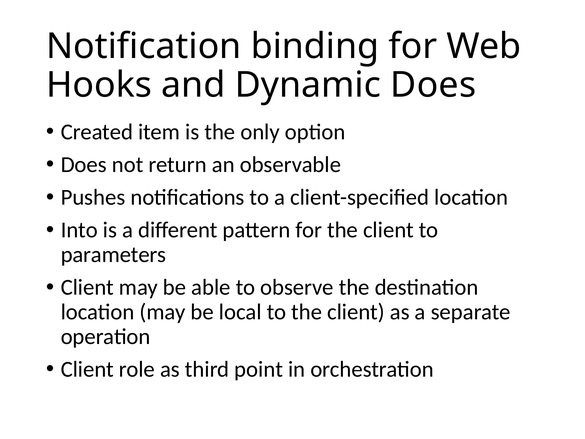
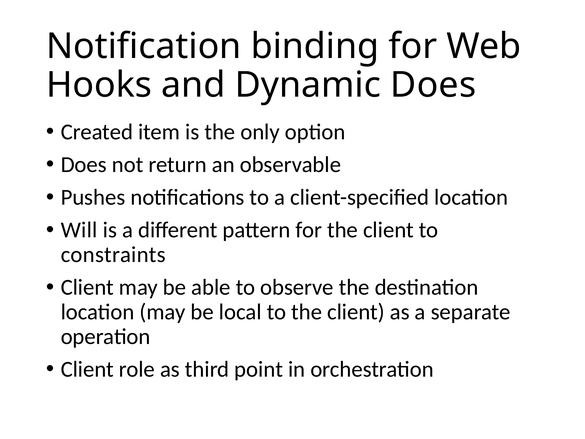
Into: Into -> Will (79, 230)
parameters: parameters -> constraints (113, 255)
